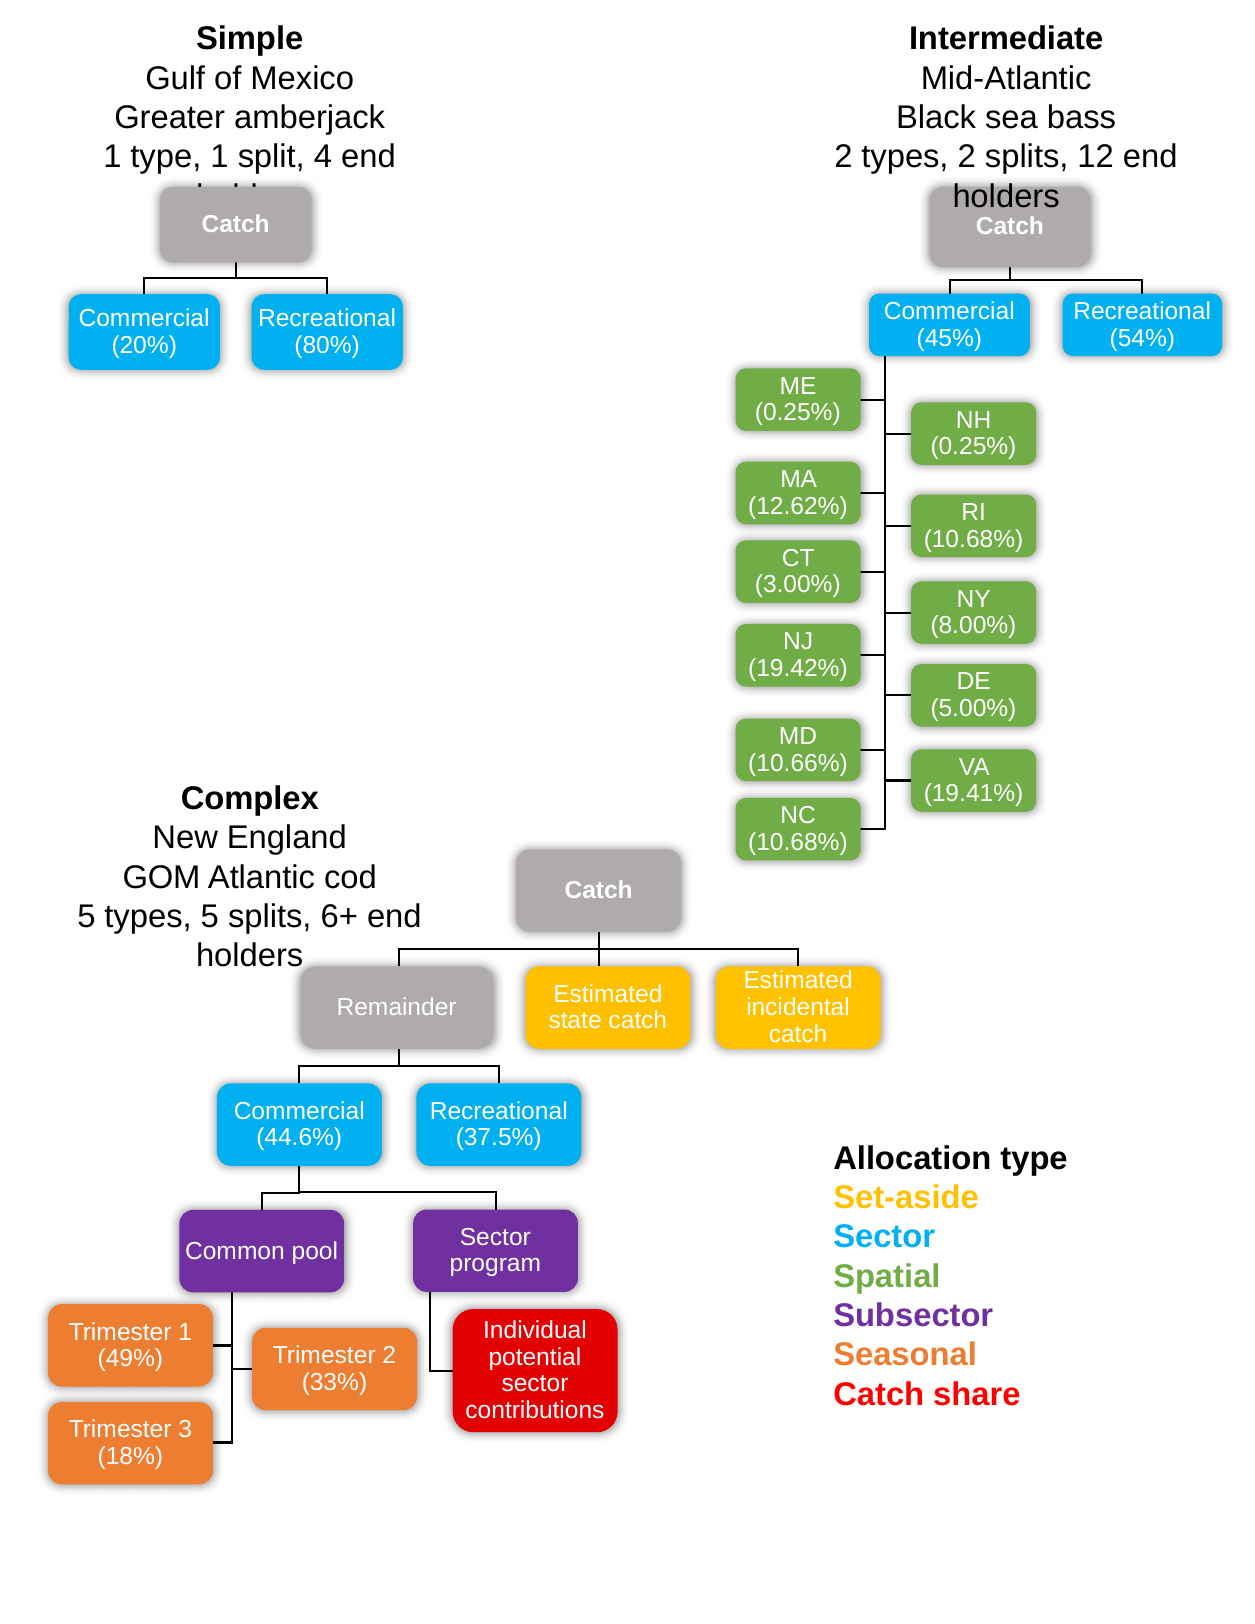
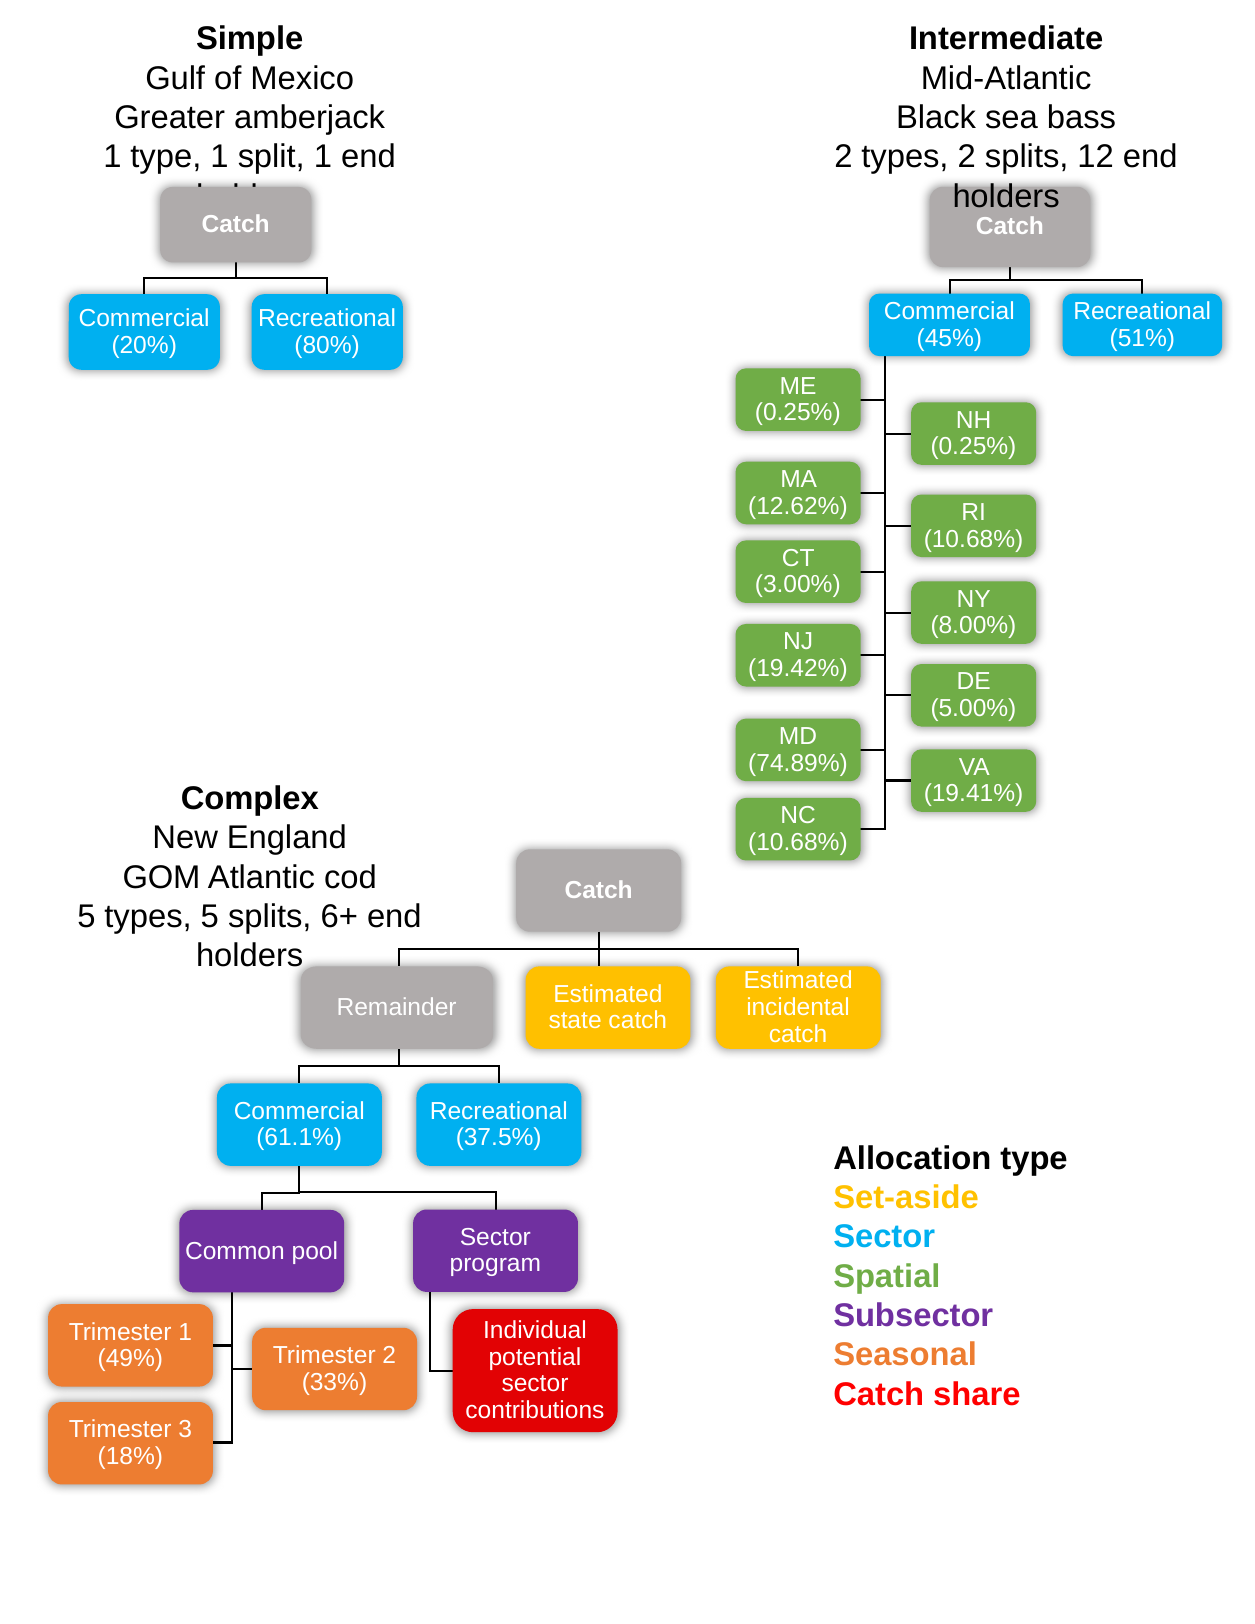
split 4: 4 -> 1 (323, 157)
54%: 54% -> 51% (1142, 338)
10.66%: 10.66% -> 74.89% (798, 763)
44.6%: 44.6% -> 61.1% (299, 1138)
